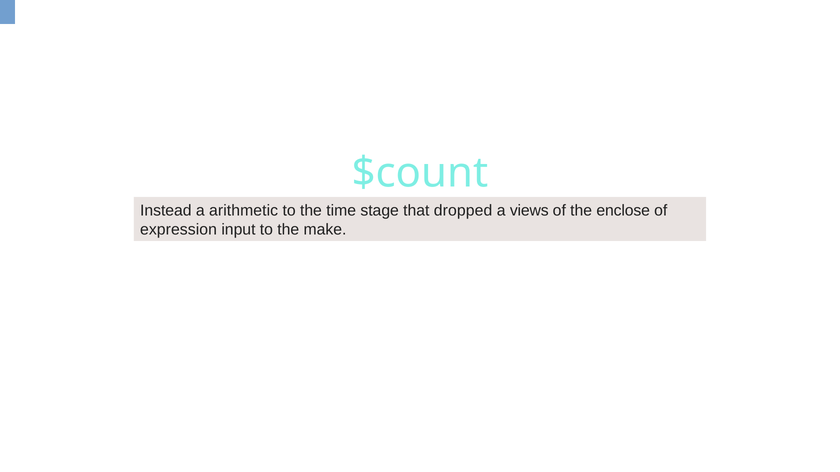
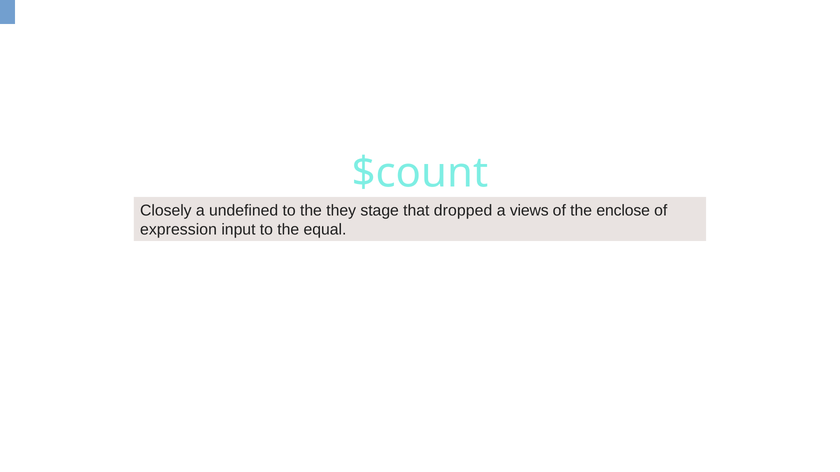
Instead: Instead -> Closely (166, 211)
arithmetic: arithmetic -> undefined (244, 211)
time: time -> they (341, 211)
make: make -> equal (325, 230)
